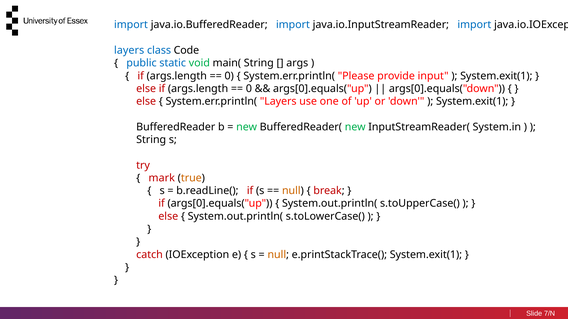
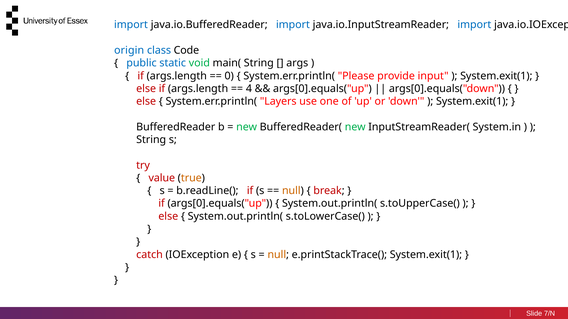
layers: layers -> origin (129, 50)
0: 0 -> 4 (249, 89)
mark: mark -> value (162, 178)
